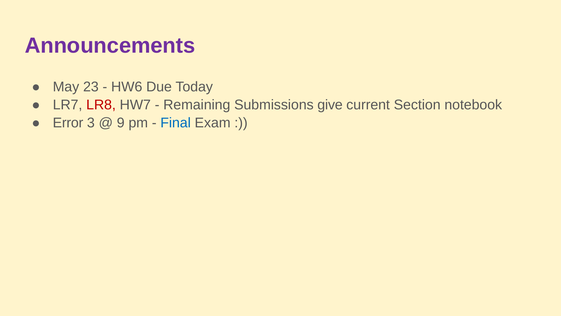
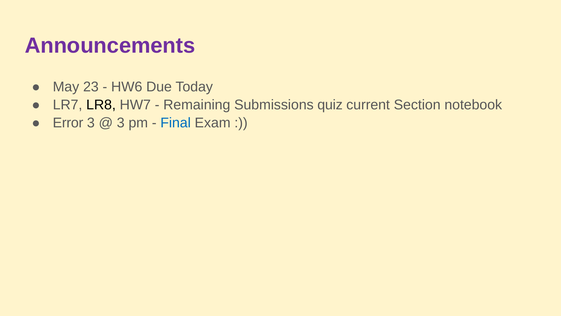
LR8 colour: red -> black (101, 105)
give: give -> quiz (330, 105)
9: 9 -> 3 (121, 123)
